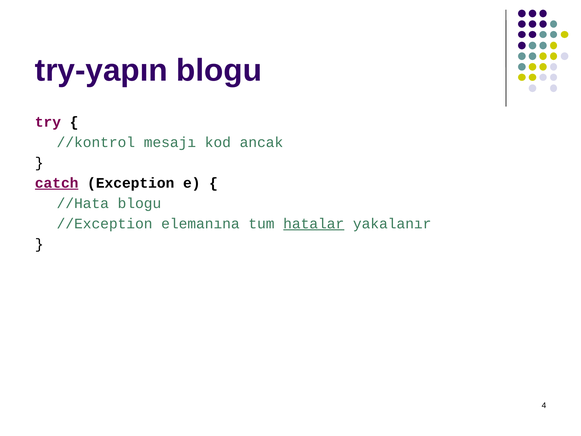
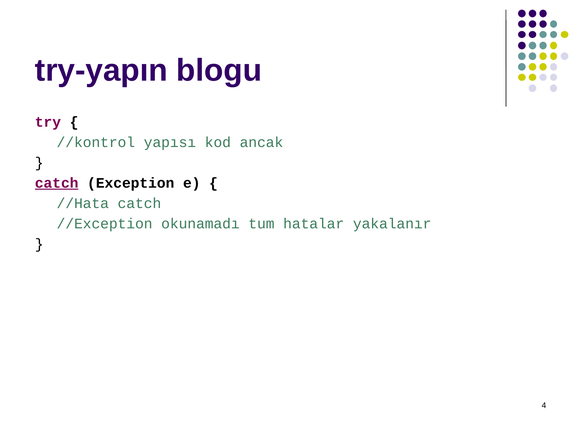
mesajı: mesajı -> yapısı (170, 142)
//Hata blogu: blogu -> catch (139, 203)
elemanına: elemanına -> okunamadı (200, 224)
hatalar underline: present -> none (314, 224)
